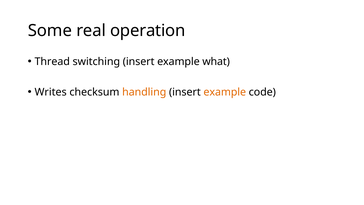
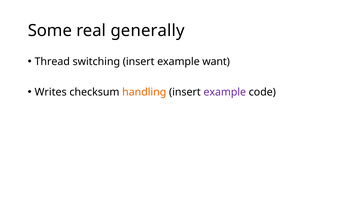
operation: operation -> generally (148, 31)
what: what -> want (216, 62)
example colour: orange -> purple (225, 92)
